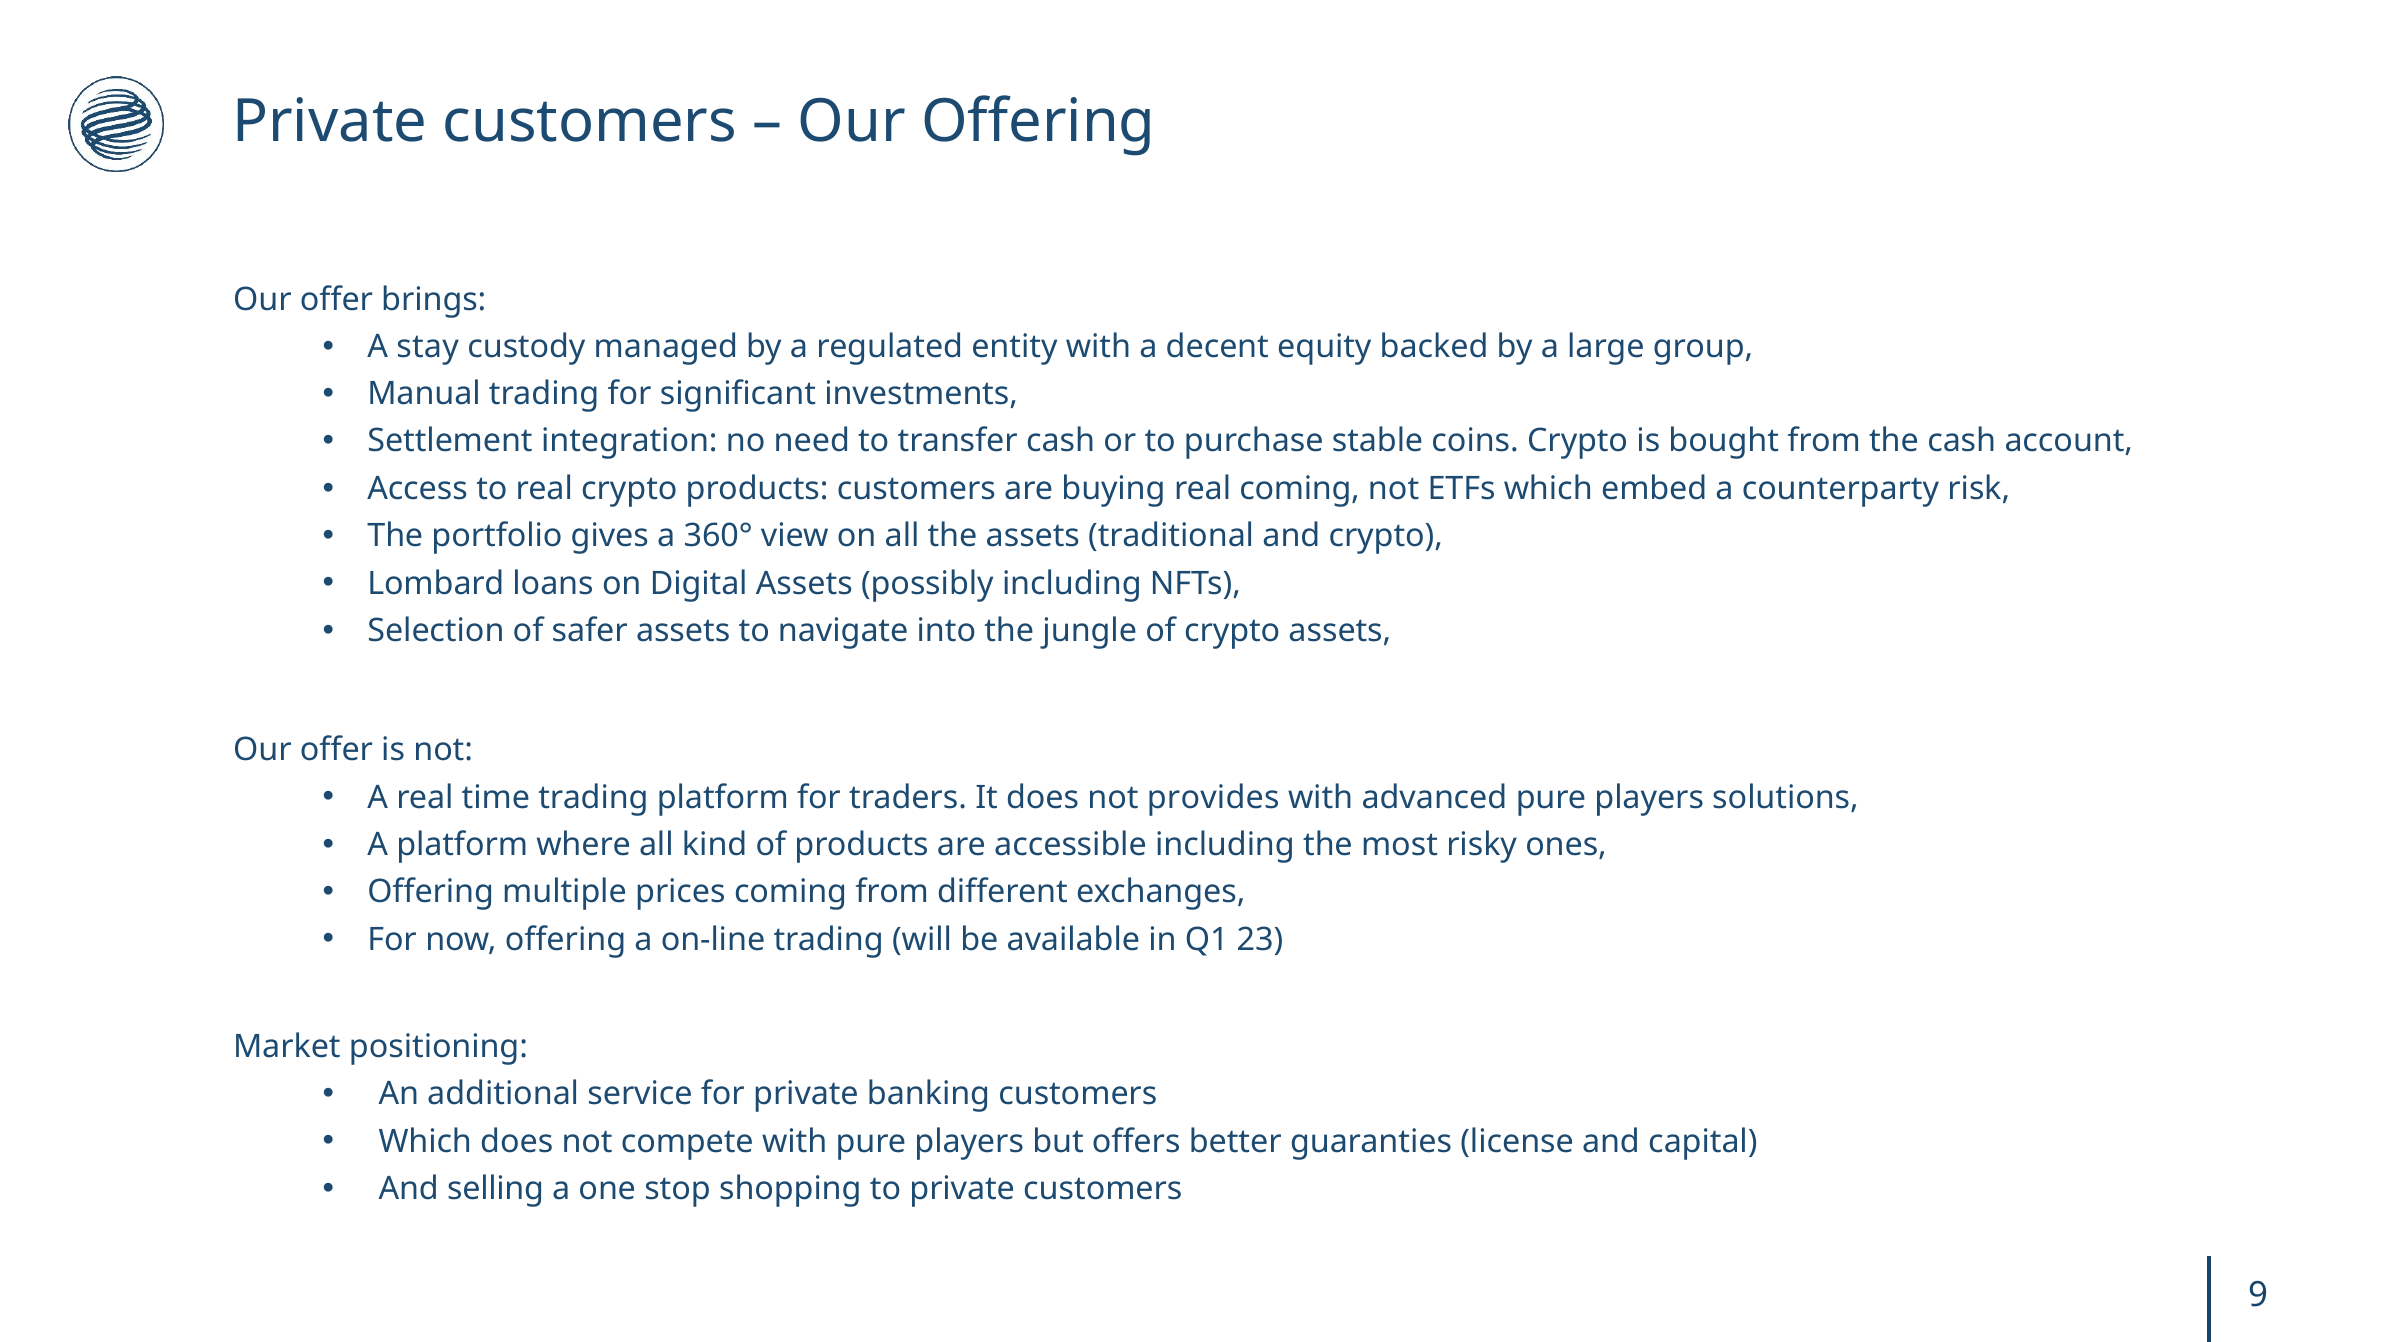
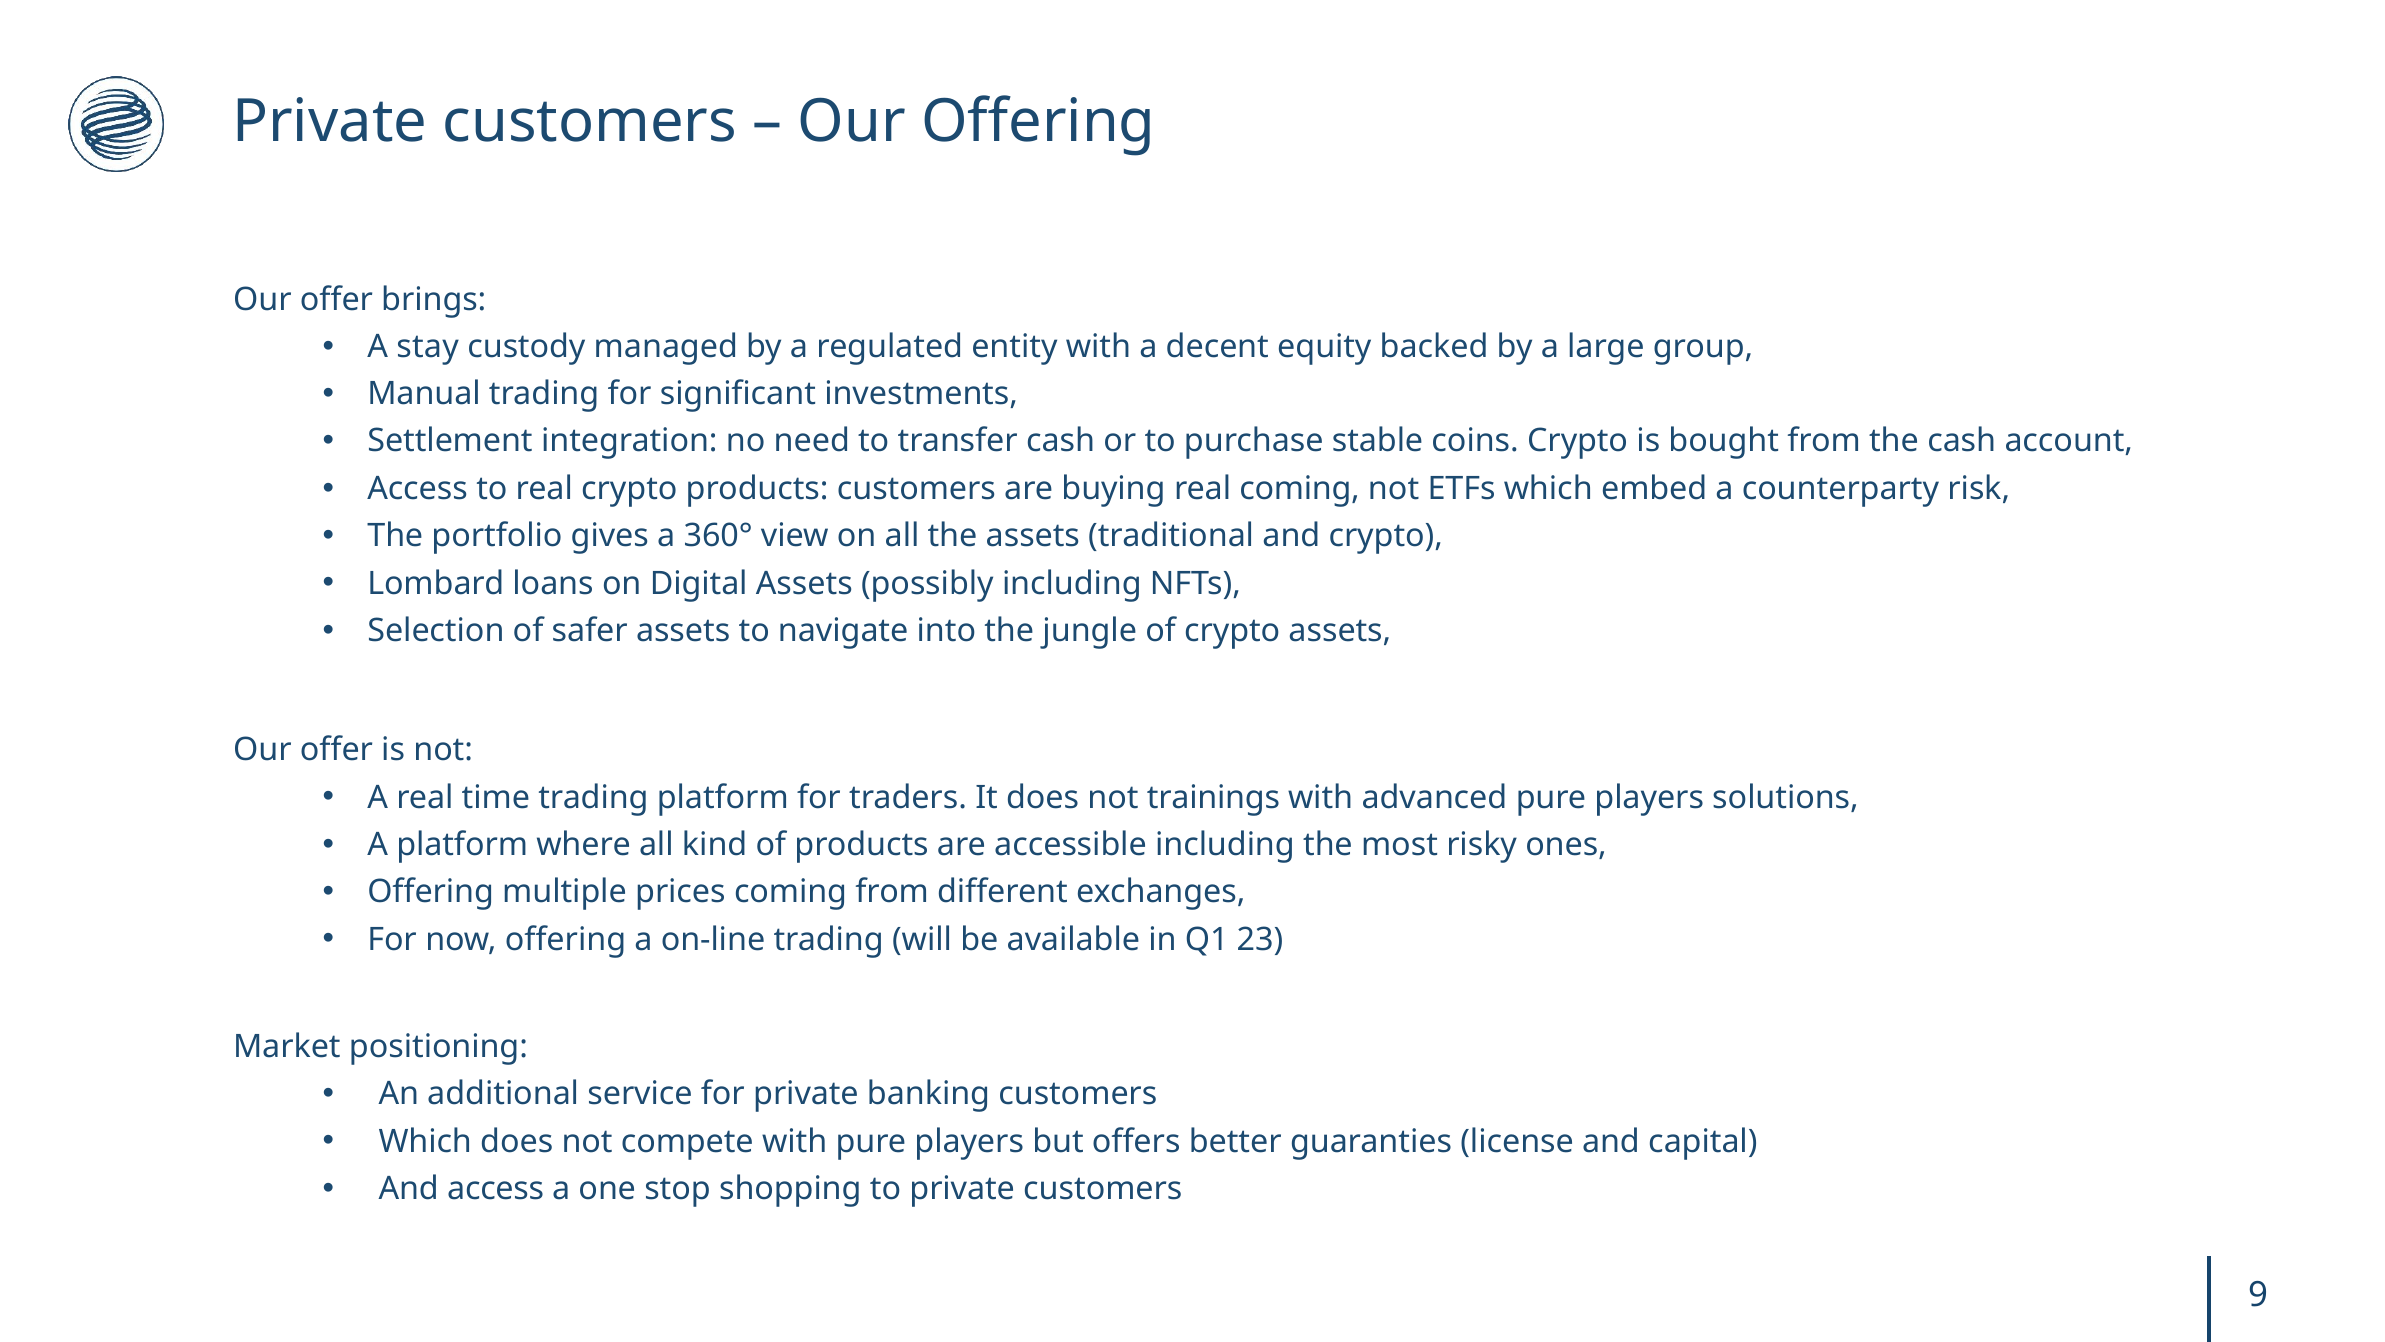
provides: provides -> trainings (1213, 797)
And selling: selling -> access (496, 1188)
